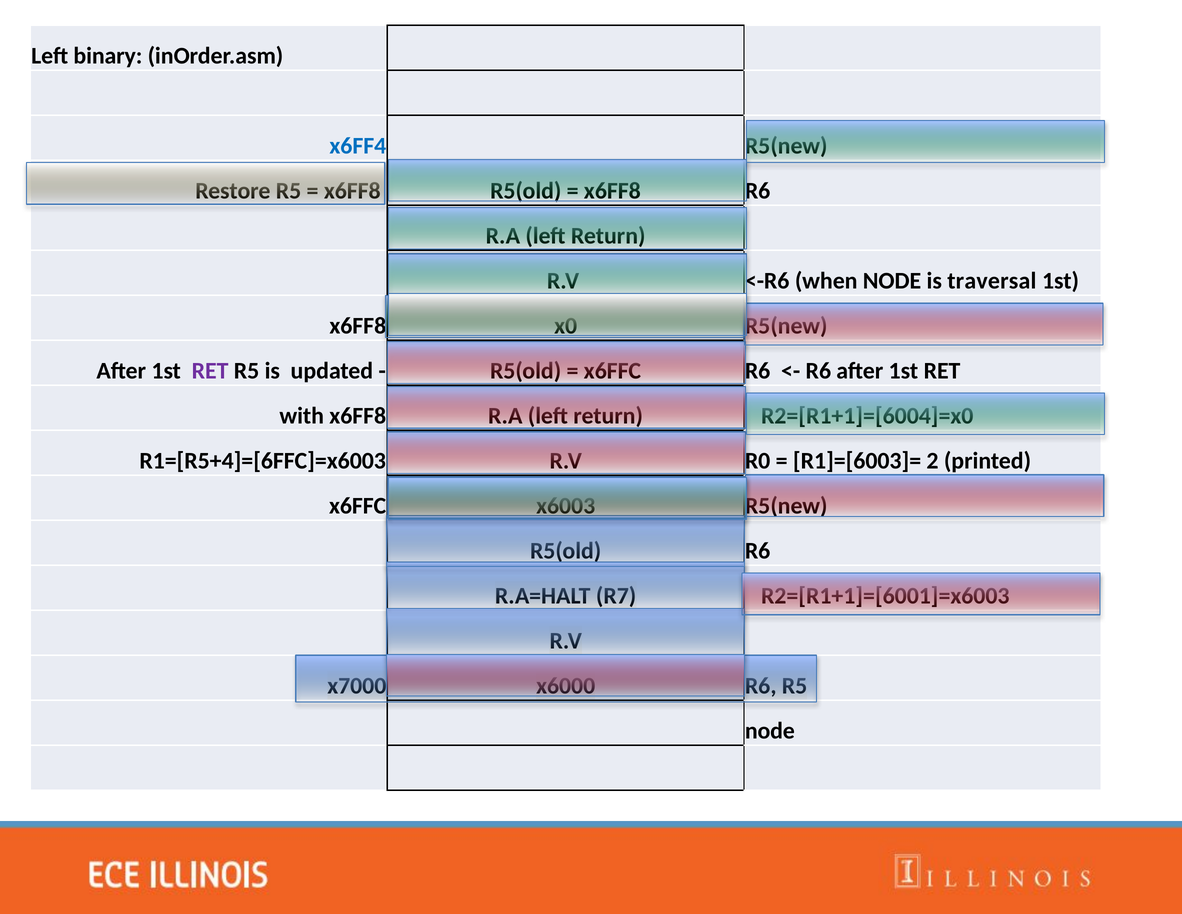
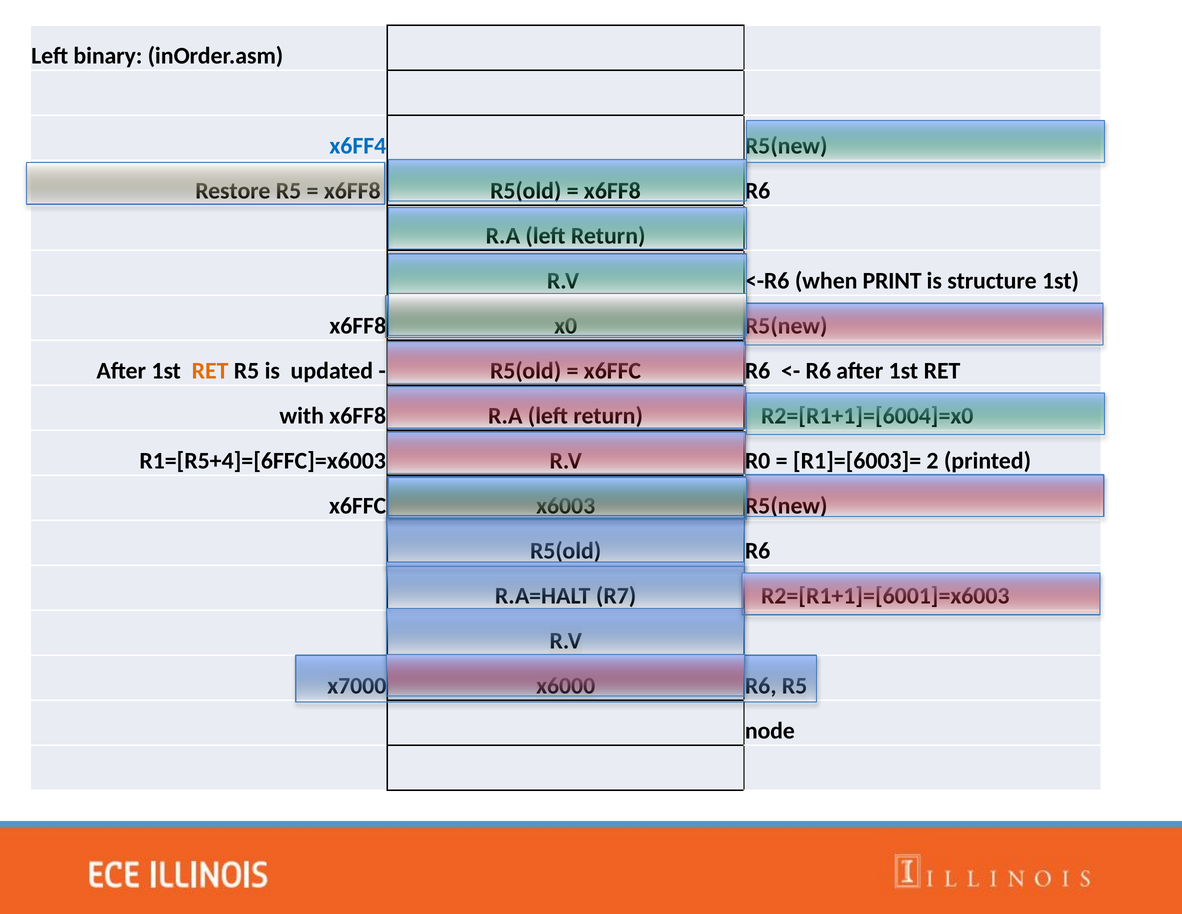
when NODE: NODE -> PRINT (892, 281)
traversal: traversal -> structure (992, 281)
RET colour: purple -> orange (210, 371)
